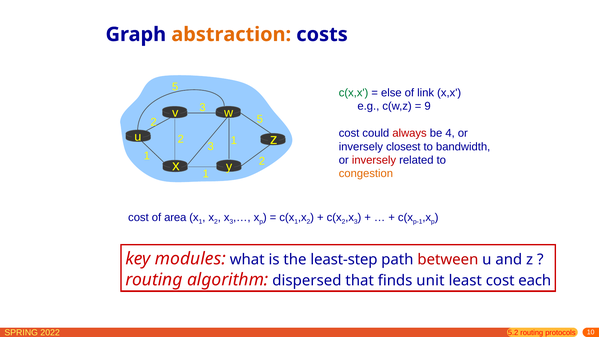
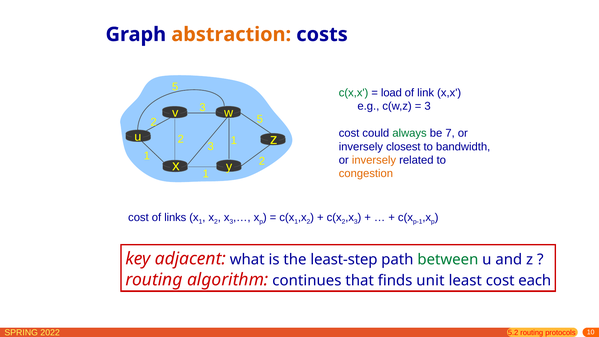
else: else -> load (391, 93)
9: 9 -> 3 (428, 106)
always colour: red -> green (410, 133)
4: 4 -> 7 (450, 133)
inversely colour: red -> orange (374, 160)
area: area -> links (175, 217)
modules: modules -> adjacent (190, 259)
between colour: red -> green (448, 259)
dispersed: dispersed -> continues (307, 280)
